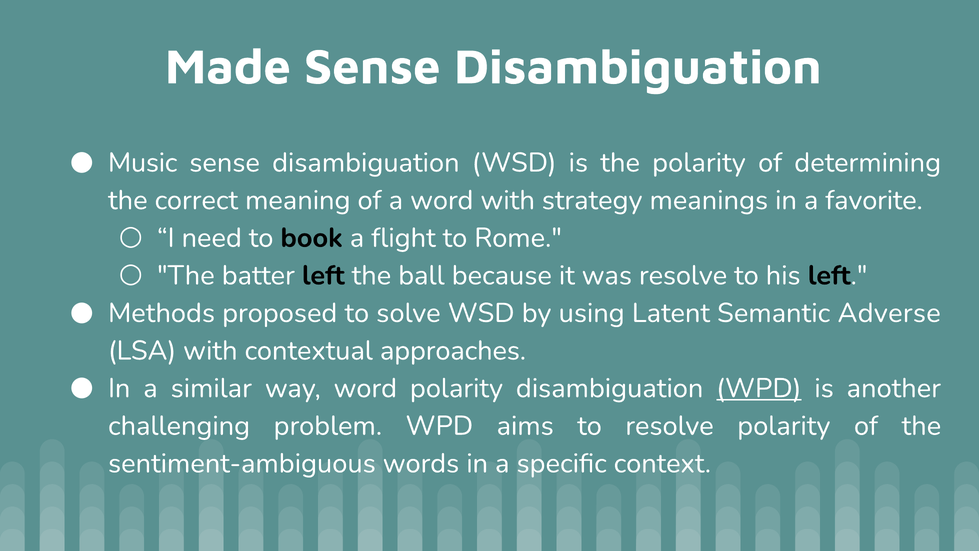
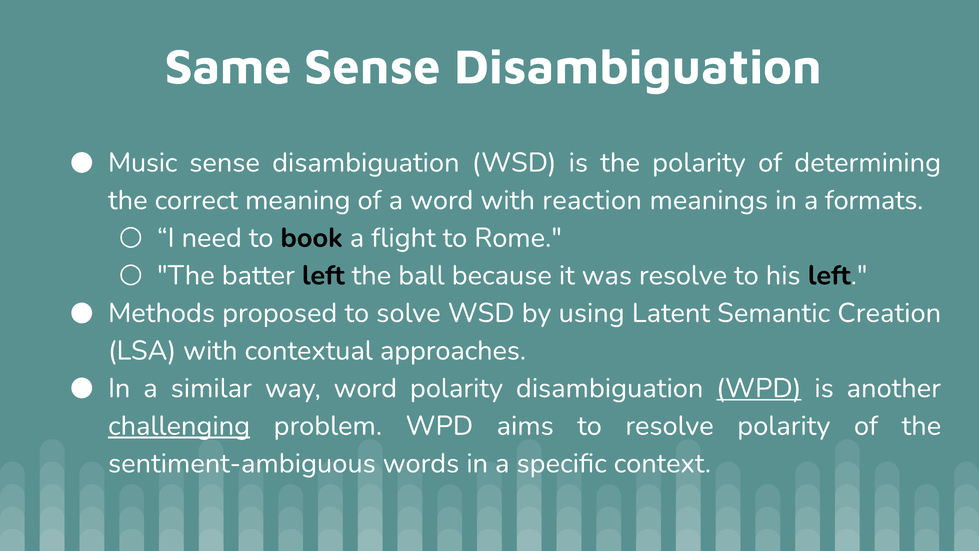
Made: Made -> Same (228, 67)
strategy: strategy -> reaction (592, 200)
favorite: favorite -> formats (874, 200)
Adverse: Adverse -> Creation (889, 313)
challenging underline: none -> present (179, 426)
